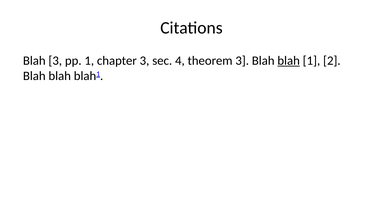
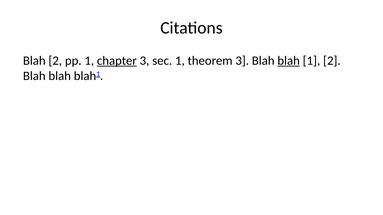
Blah 3: 3 -> 2 (55, 61)
chapter underline: none -> present (117, 61)
sec 4: 4 -> 1 (180, 61)
